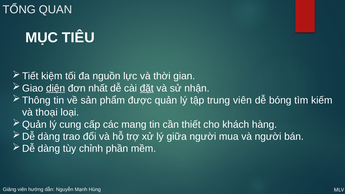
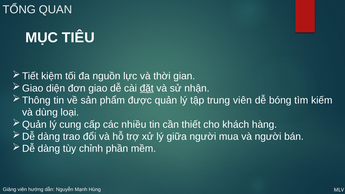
diện underline: present -> none (56, 88)
nhất: nhất -> giao (98, 88)
thoại: thoại -> dùng (47, 112)
mang: mang -> nhiều (134, 124)
